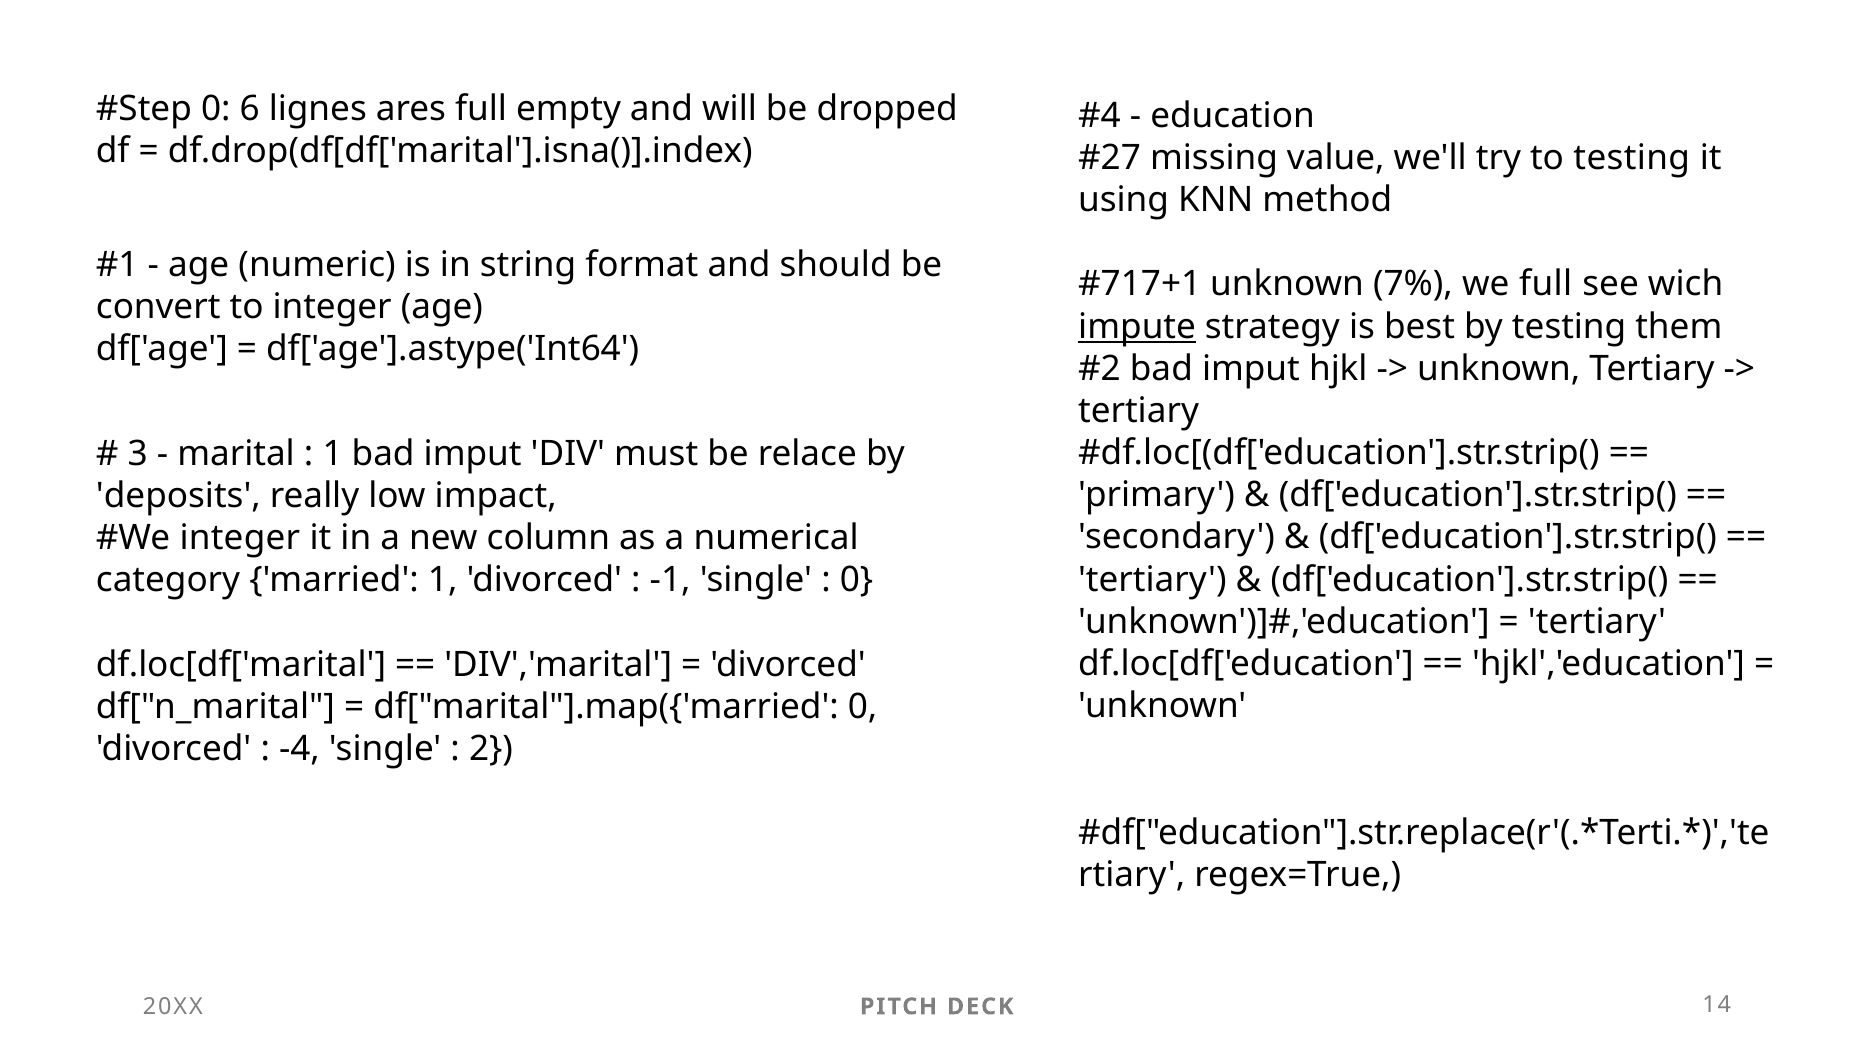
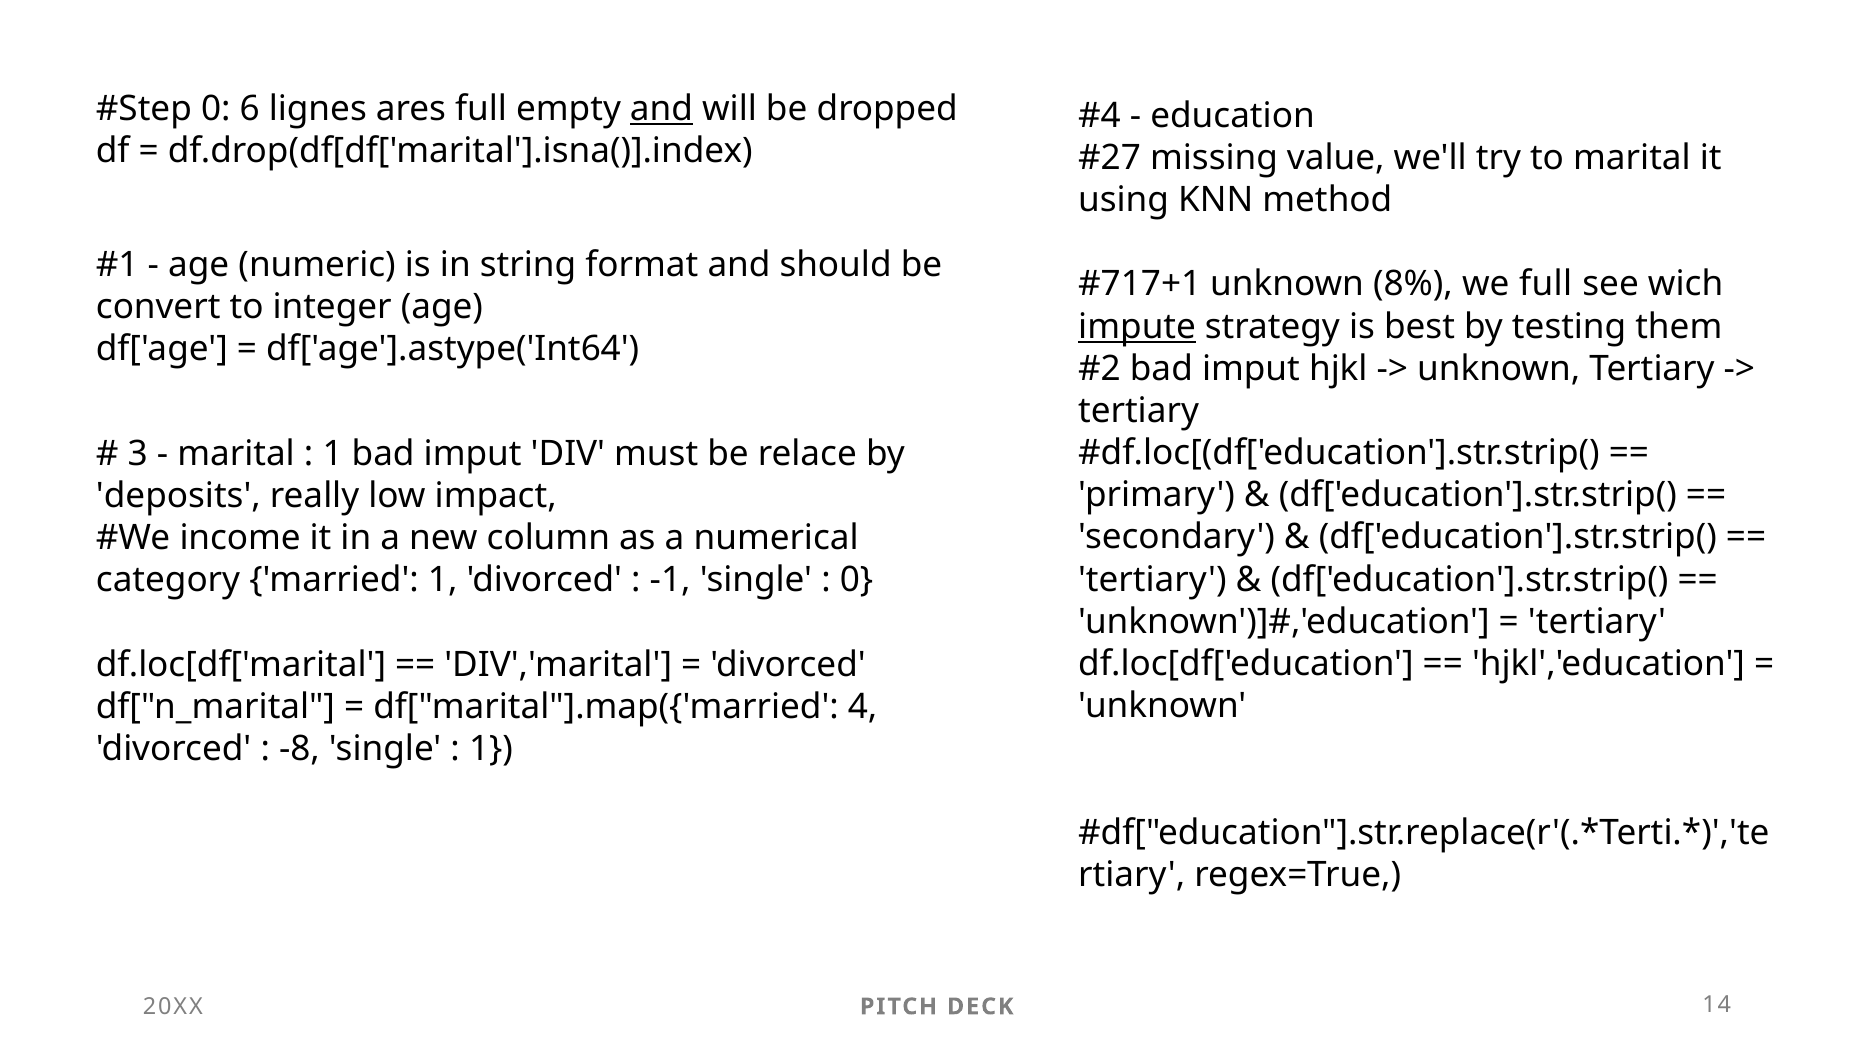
and underline: none -> present (661, 109)
to testing: testing -> marital (1632, 158)
7%: 7% -> 8% (1413, 284)
integer: integer -> income (240, 538)
df["marital"].map({'married 0: 0 -> 4 (863, 707)
-4: -4 -> -8 (299, 749)
2: 2 -> 1 (491, 749)
